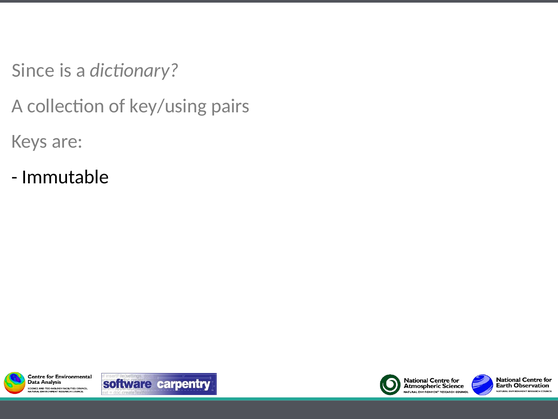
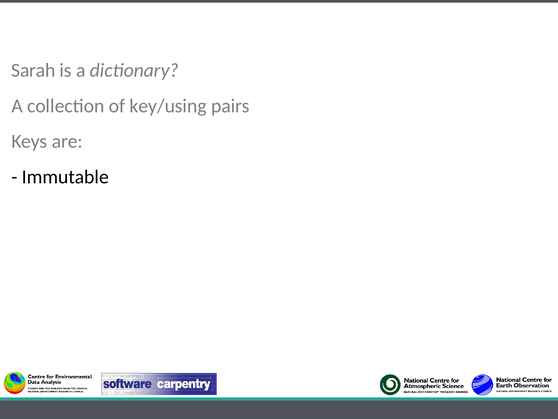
Since: Since -> Sarah (33, 70)
